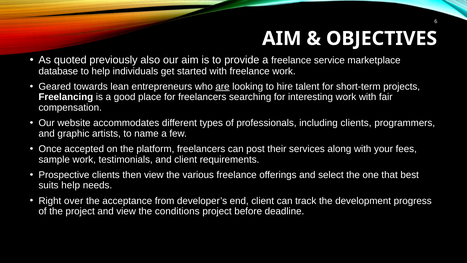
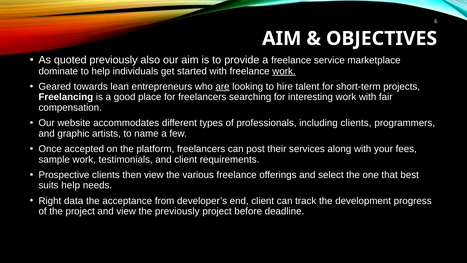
database: database -> dominate (58, 71)
work underline: none -> present (284, 71)
over: over -> data (74, 201)
the conditions: conditions -> previously (177, 211)
